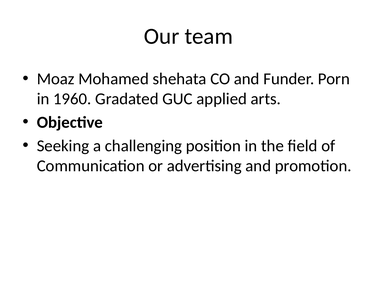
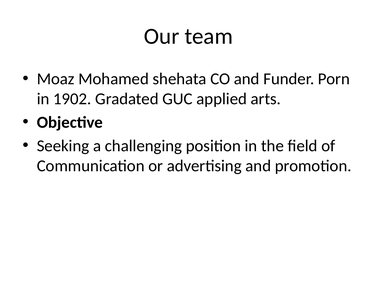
1960: 1960 -> 1902 (72, 99)
